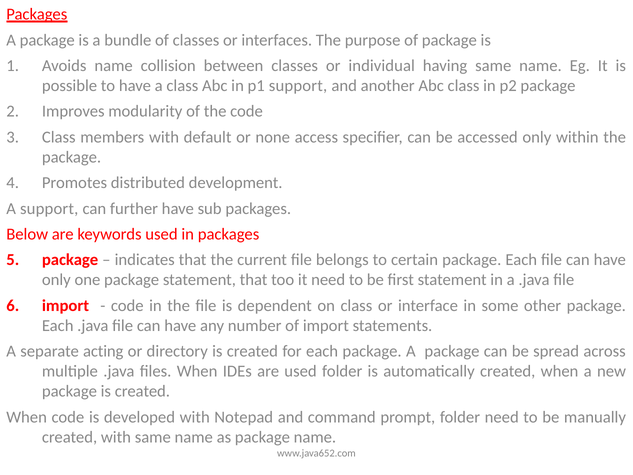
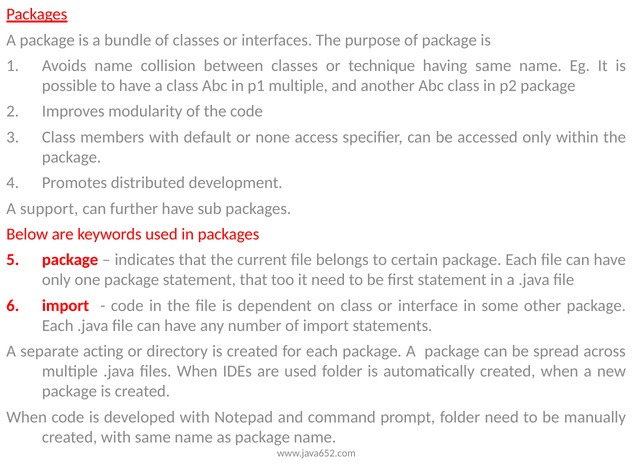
individual: individual -> technique (382, 66)
p1 support: support -> multiple (298, 86)
